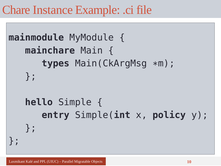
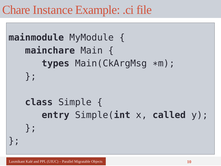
hello: hello -> class (39, 102)
policy: policy -> called (169, 115)
